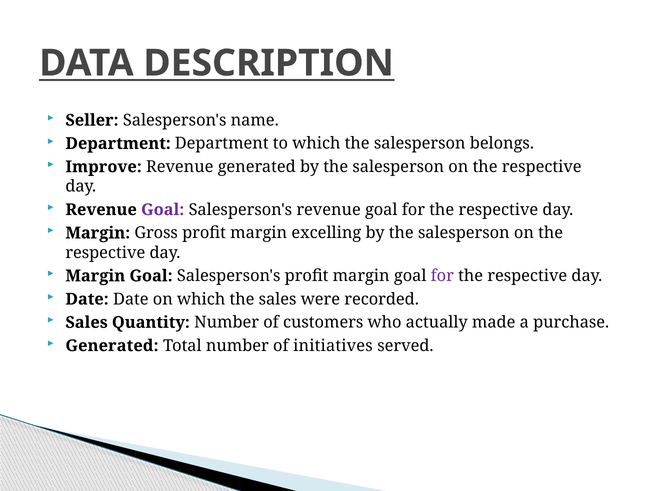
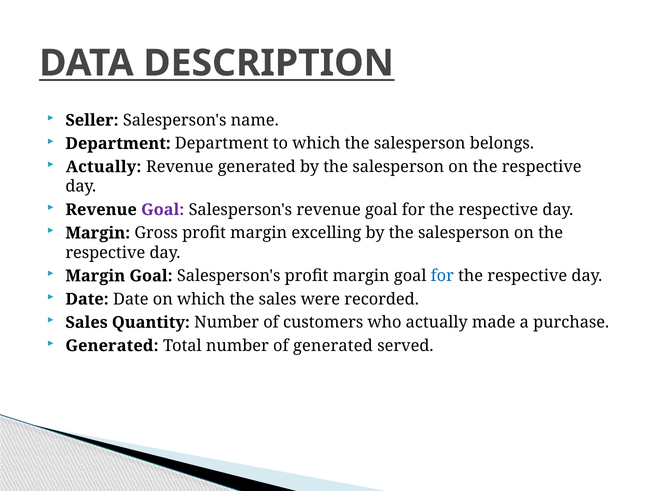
Improve: Improve -> Actually (104, 167)
for colour: purple -> blue (442, 276)
of initiatives: initiatives -> generated (333, 346)
